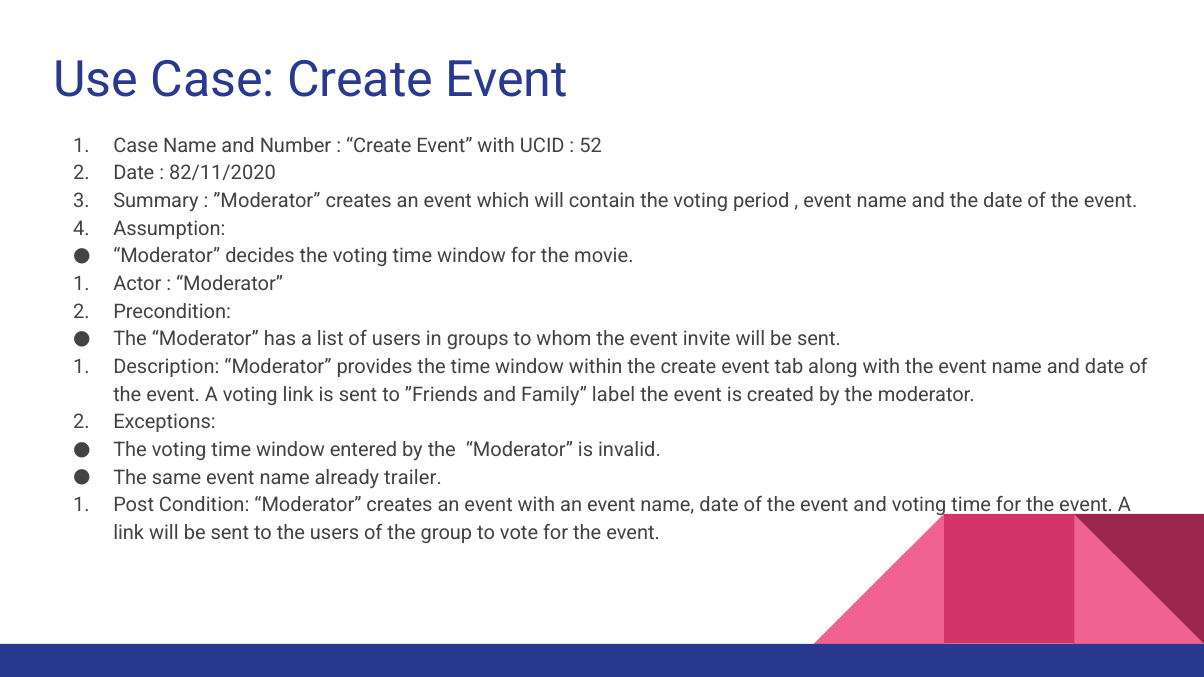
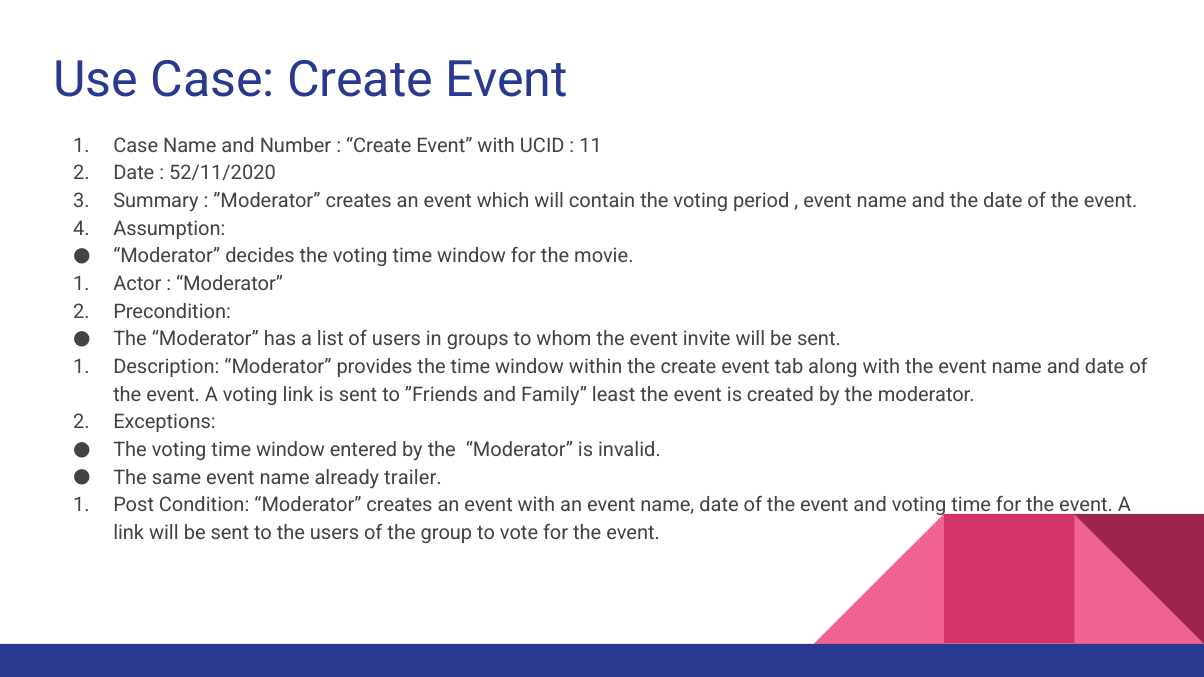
52: 52 -> 11 (591, 145)
82/11/2020: 82/11/2020 -> 52/11/2020 (222, 173)
label: label -> least (614, 395)
